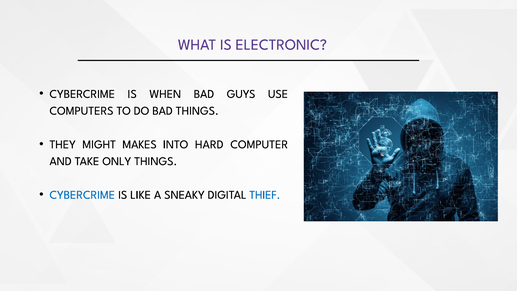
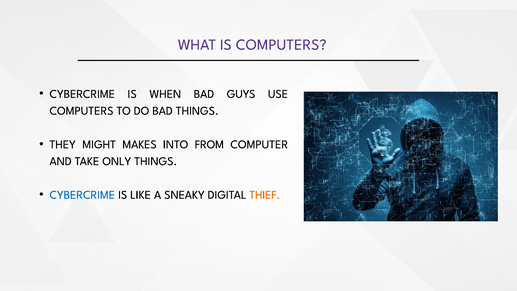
IS ELECTRONIC: ELECTRONIC -> COMPUTERS (281, 45)
HARD: HARD -> FROM (209, 144)
THIEF colour: blue -> orange (265, 195)
